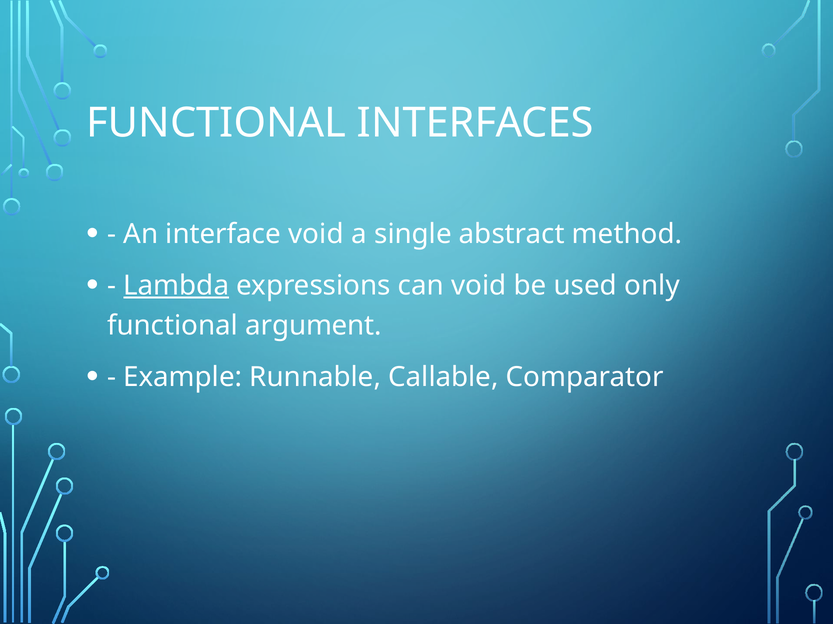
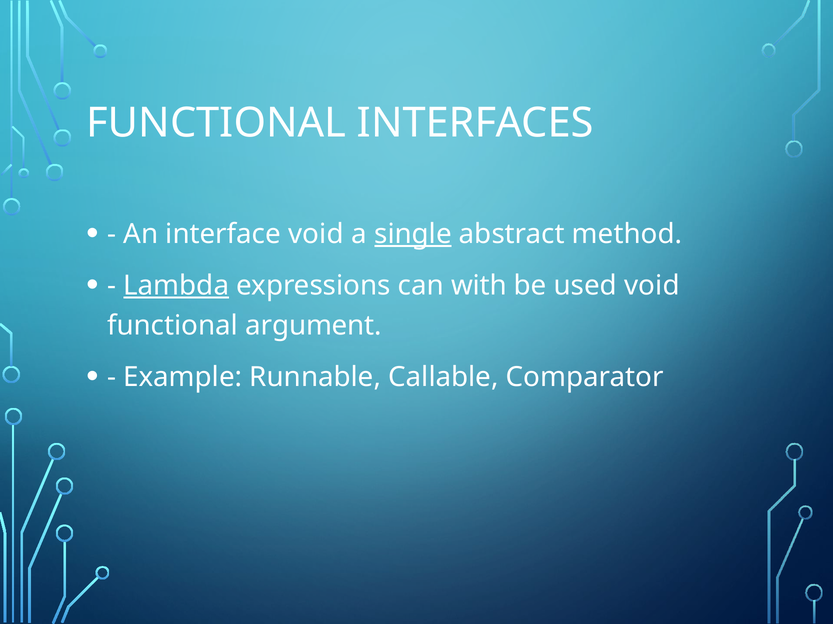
single underline: none -> present (413, 234)
can void: void -> with (479, 286)
used only: only -> void (652, 286)
